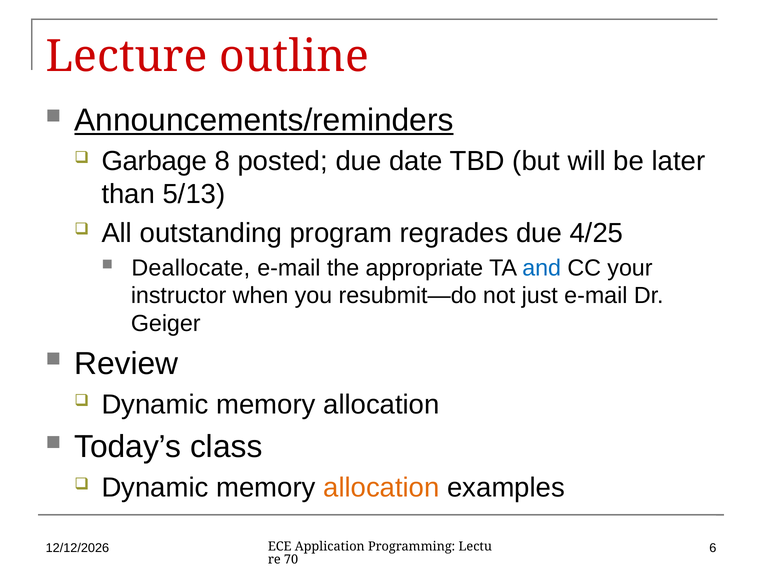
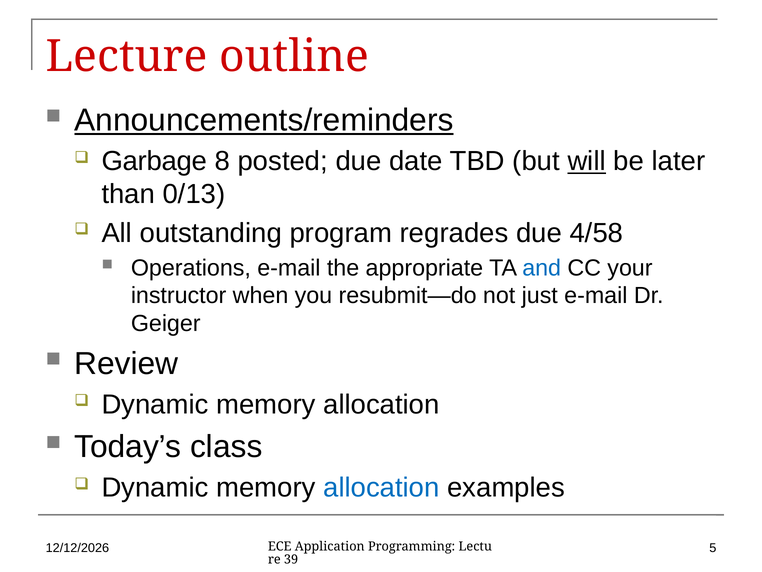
will underline: none -> present (587, 161)
5/13: 5/13 -> 0/13 (194, 194)
4/25: 4/25 -> 4/58 (596, 233)
Deallocate: Deallocate -> Operations (191, 268)
allocation colour: orange -> blue (381, 487)
6: 6 -> 5 (713, 548)
70: 70 -> 39 (291, 559)
